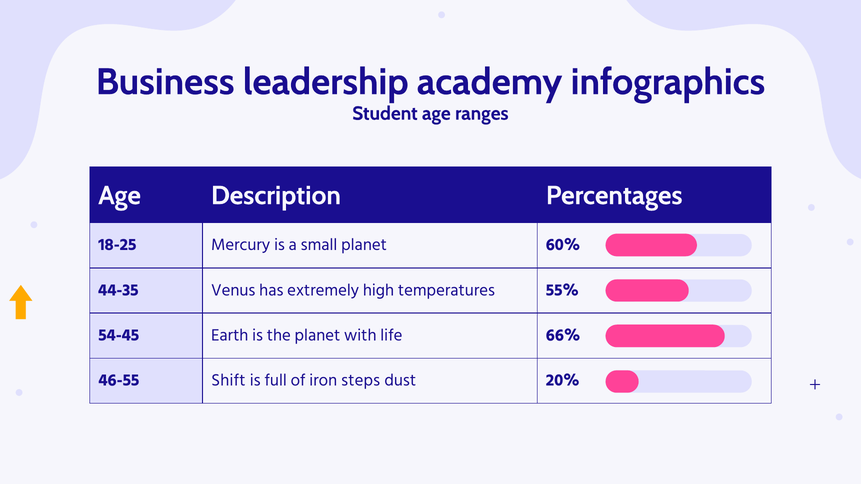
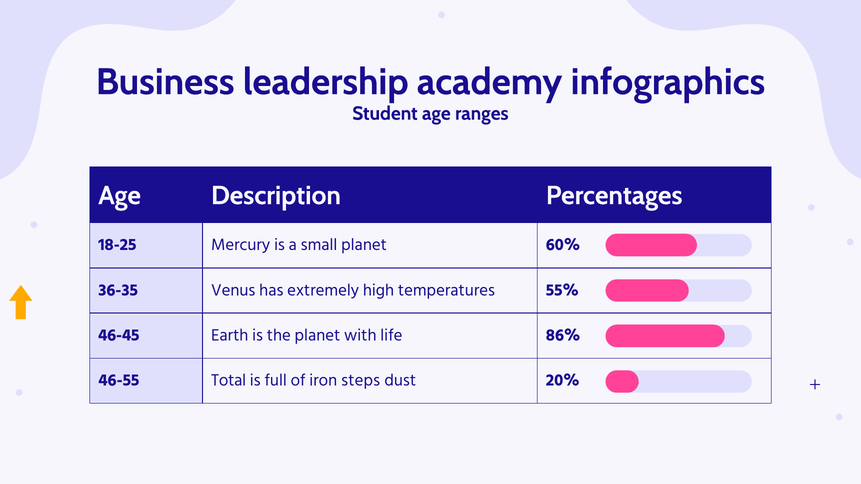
44-35: 44-35 -> 36-35 (118, 290)
54-45: 54-45 -> 46-45 (119, 335)
66%: 66% -> 86% (563, 335)
Shift: Shift -> Total (229, 381)
